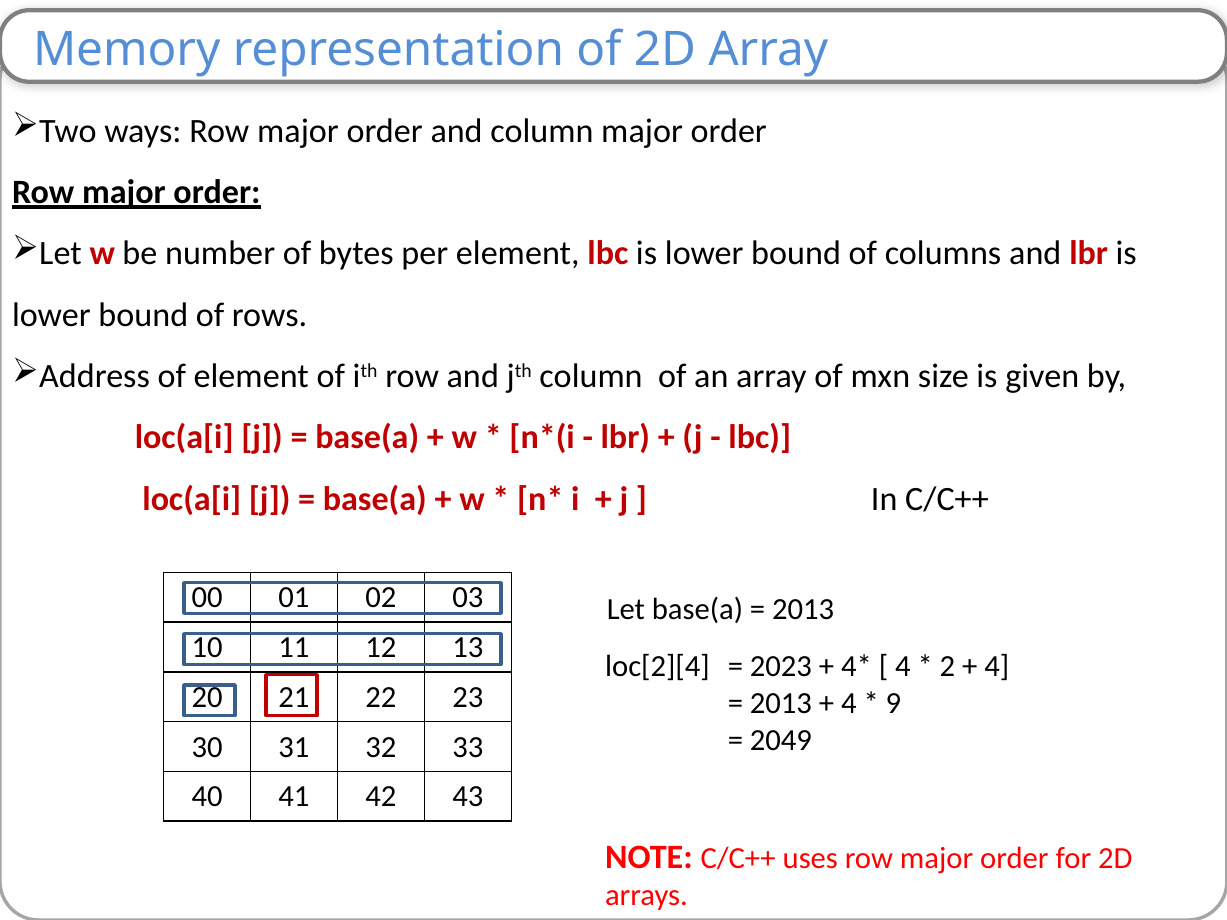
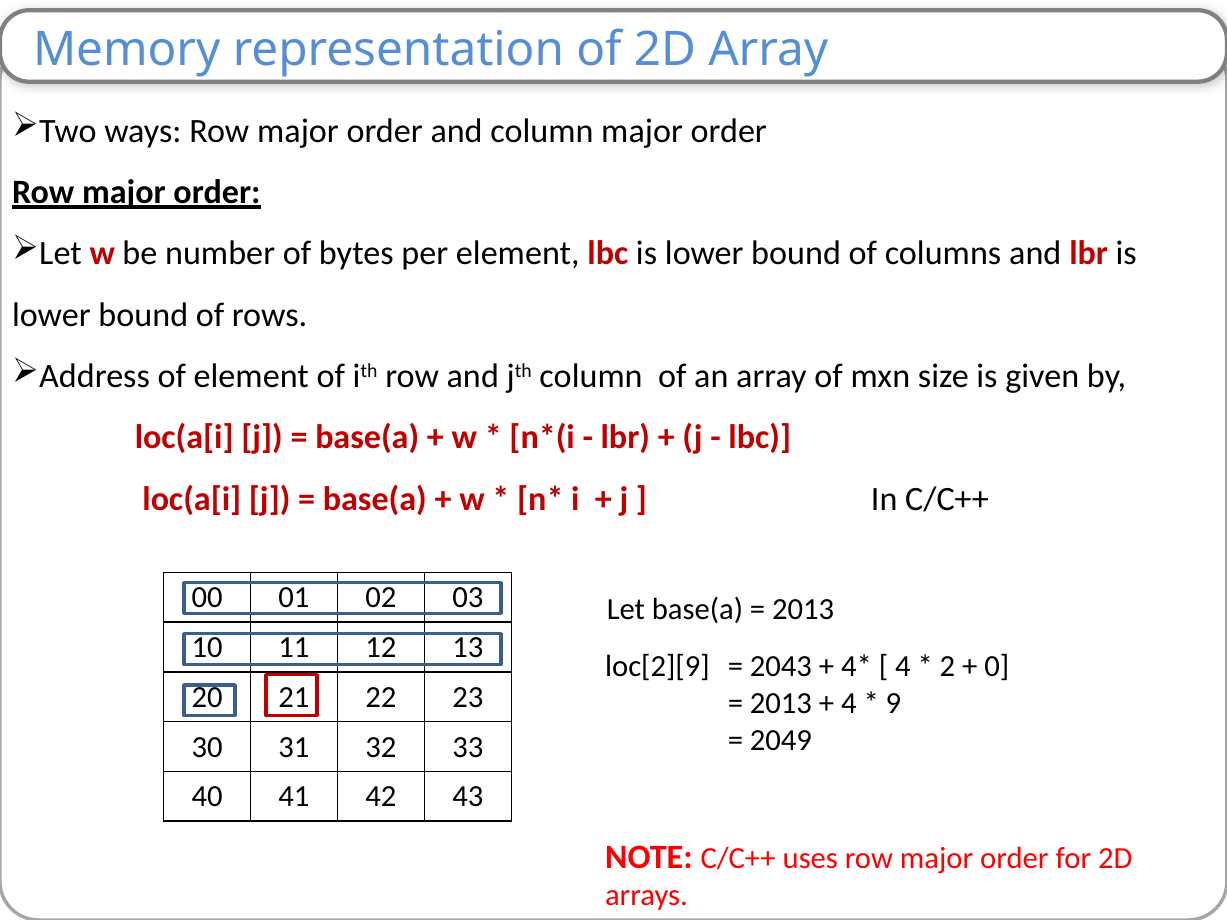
loc[2][4: loc[2][4 -> loc[2][9 (657, 667)
2023: 2023 -> 2043 (781, 667)
4: 4 -> 0 (997, 667)
